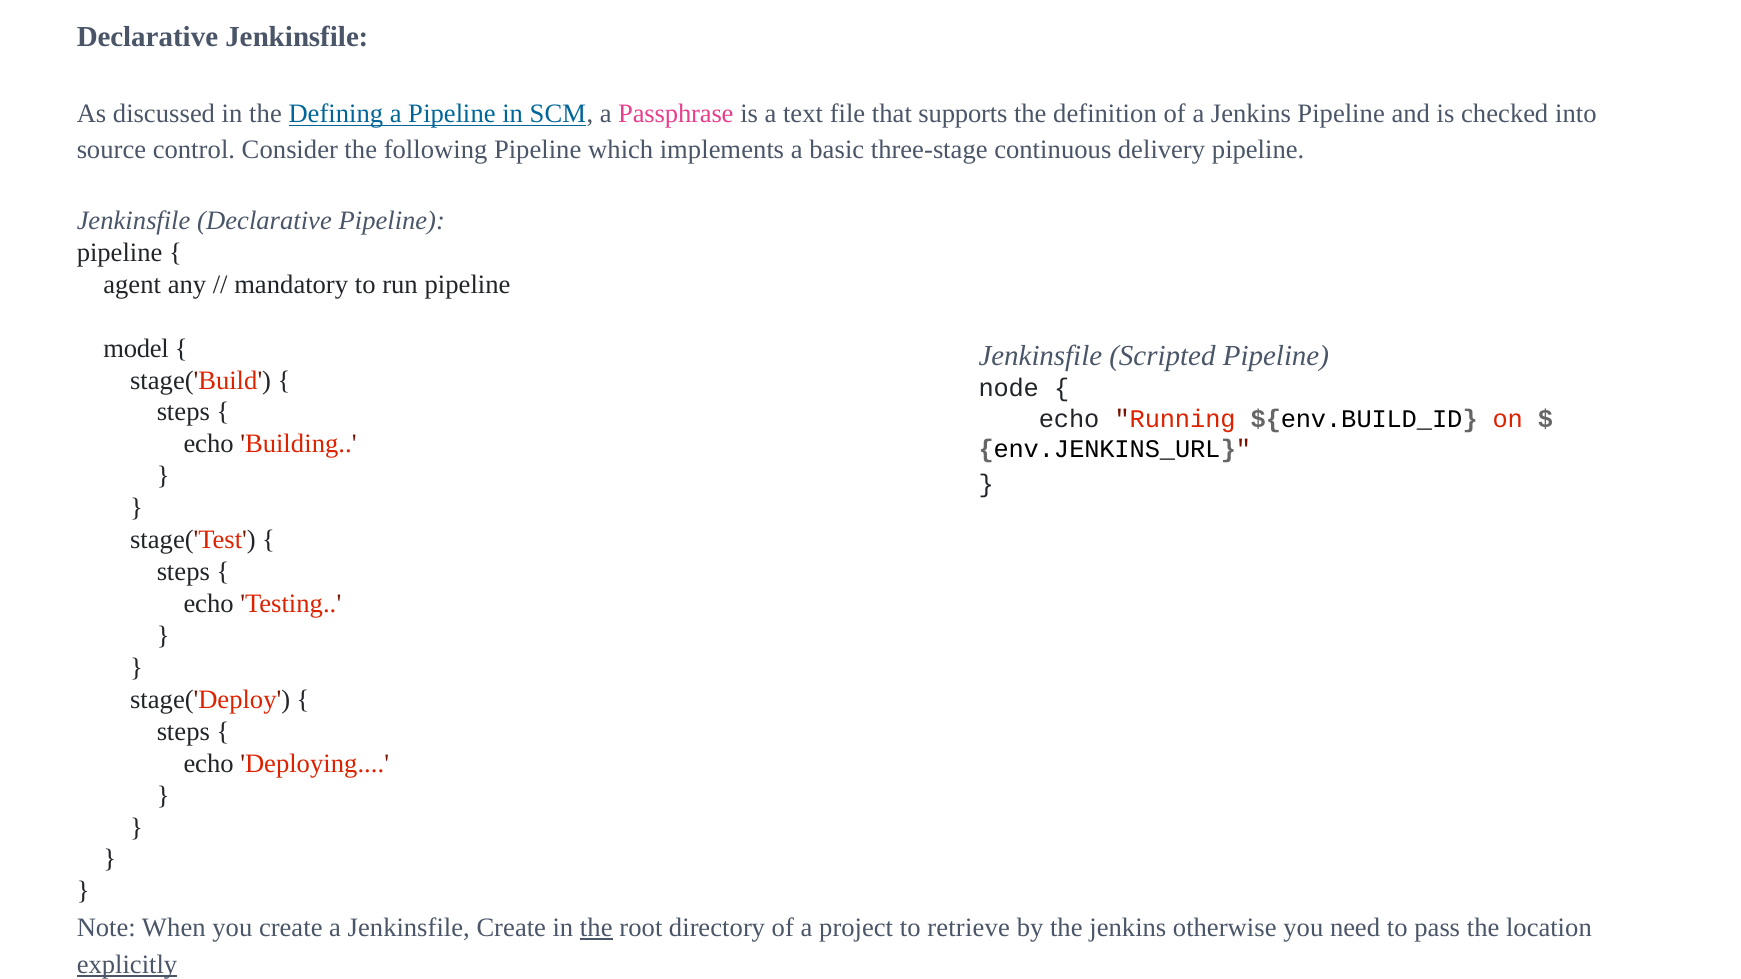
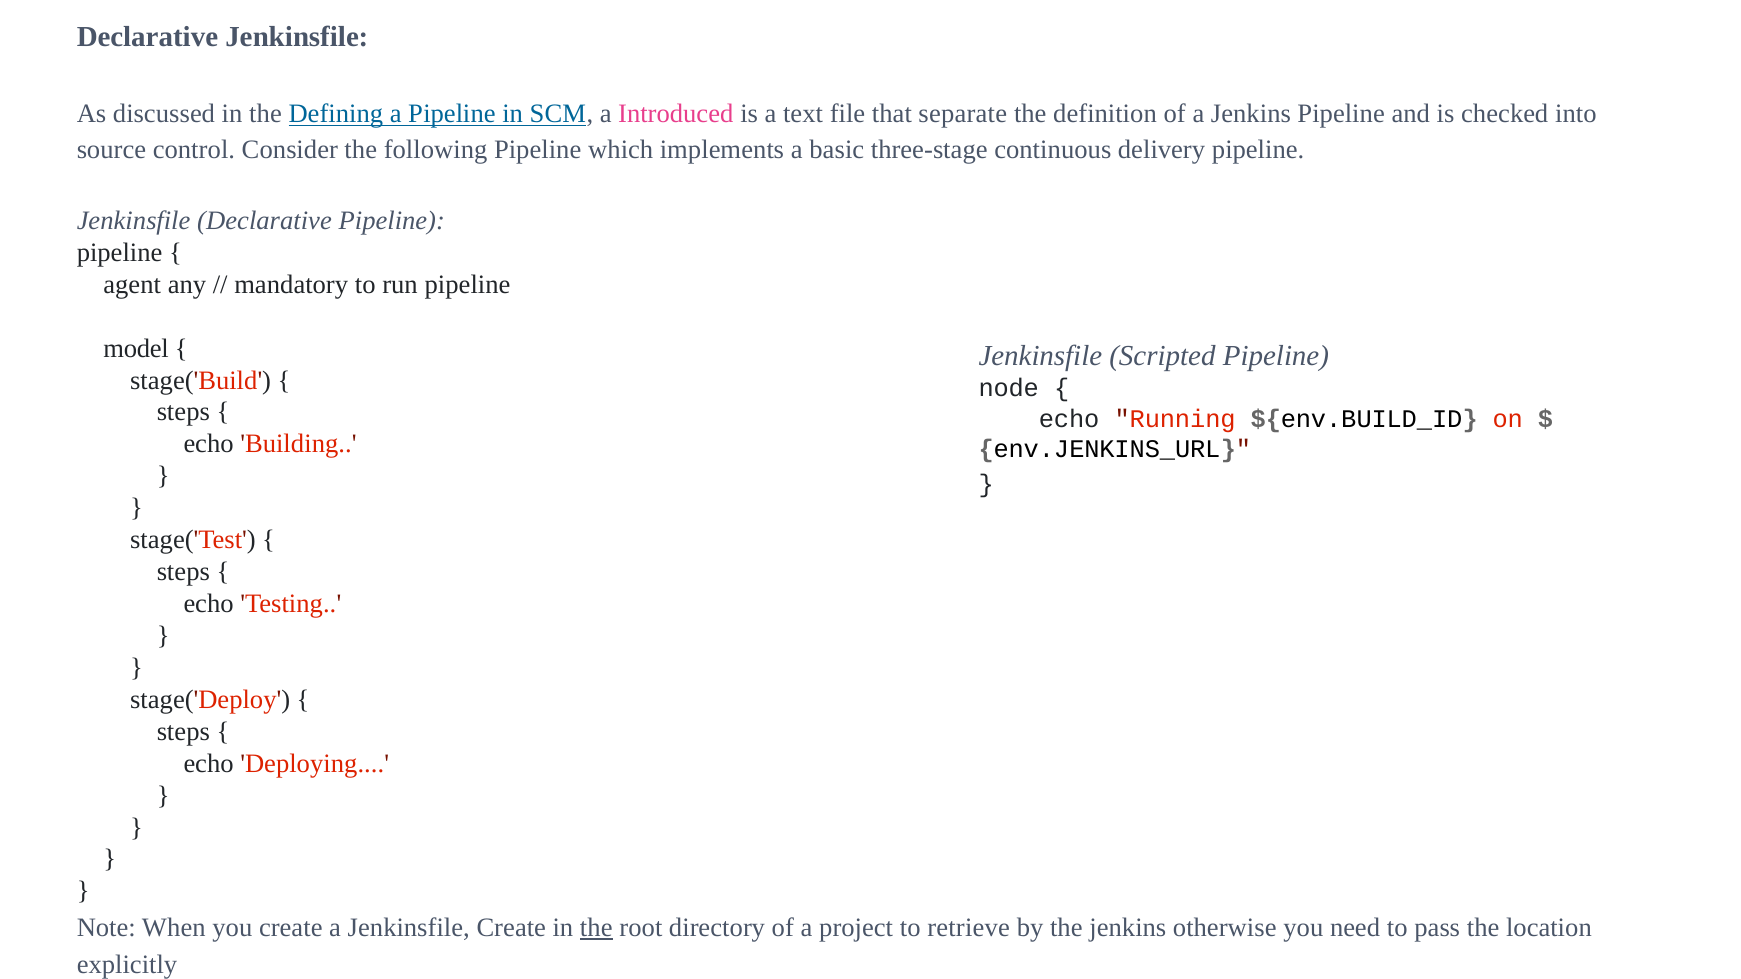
Passphrase: Passphrase -> Introduced (676, 113)
supports: supports -> separate (963, 113)
explicitly underline: present -> none (127, 965)
